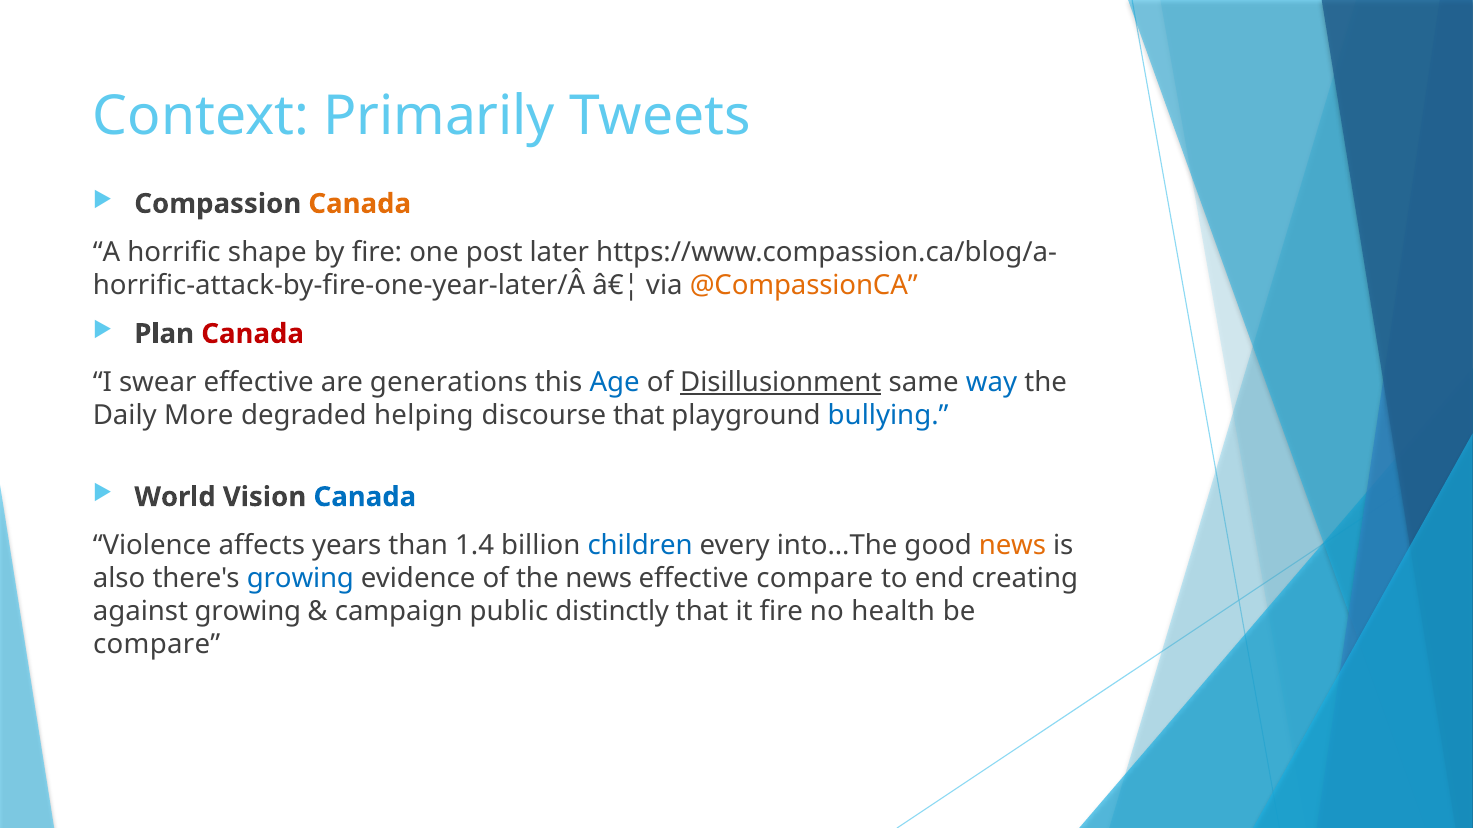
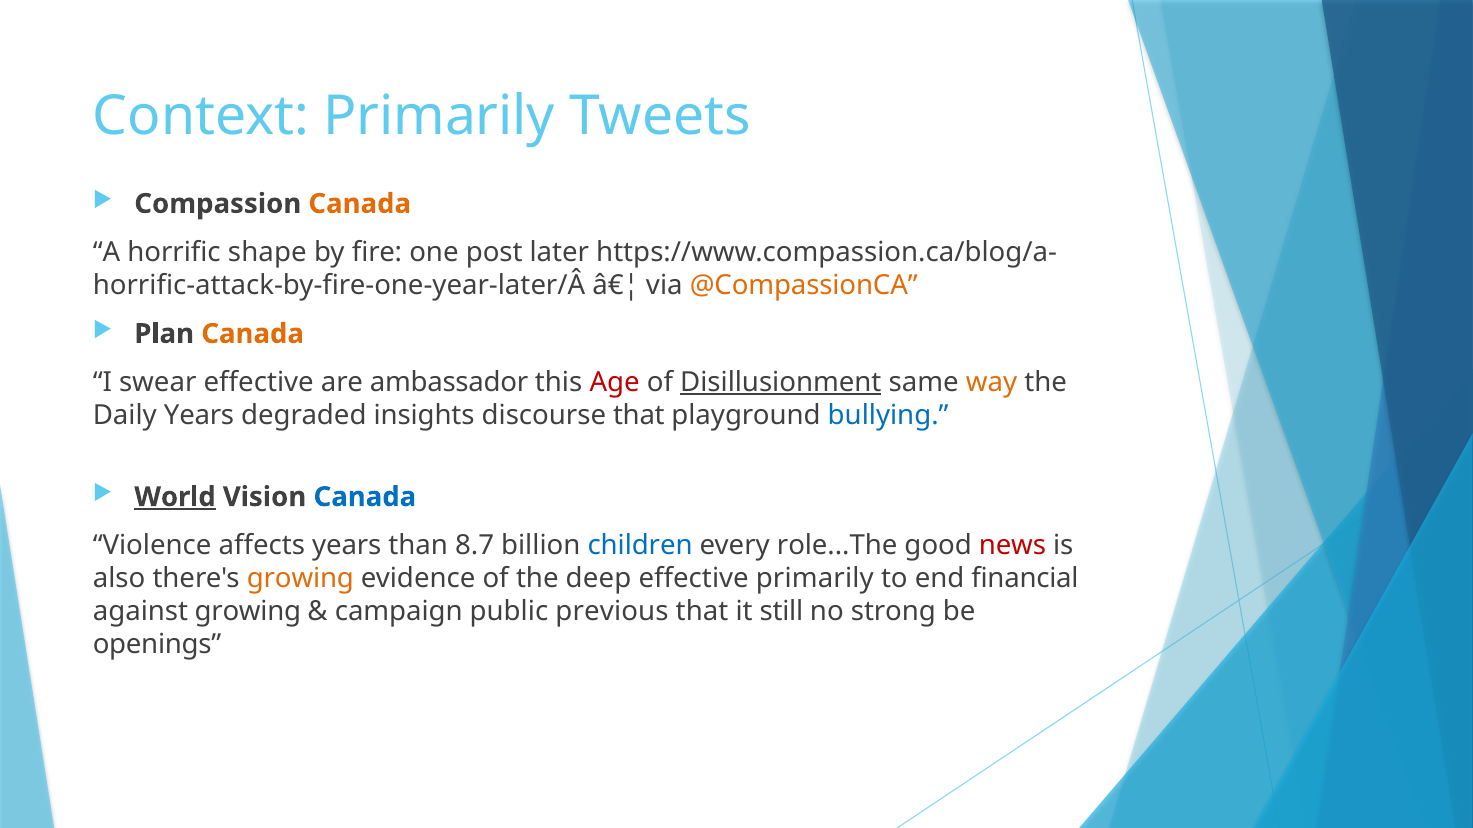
Canada colour: red -> orange (253, 334)
generations: generations -> ambassador (449, 383)
Age colour: blue -> red (615, 383)
way colour: blue -> orange (992, 383)
Daily More: More -> Years (199, 416)
helping: helping -> insights (424, 416)
World underline: none -> present (175, 497)
1.4: 1.4 -> 8.7 (475, 546)
into...The: into...The -> role...The (837, 546)
news colour: orange -> red (1012, 546)
growing colour: blue -> orange (300, 579)
the news: news -> deep (598, 579)
effective compare: compare -> primarily (815, 579)
creating: creating -> financial (1025, 579)
distinctly: distinctly -> previous (612, 612)
it fire: fire -> still (781, 612)
health: health -> strong (893, 612)
compare: compare -> openings (157, 645)
